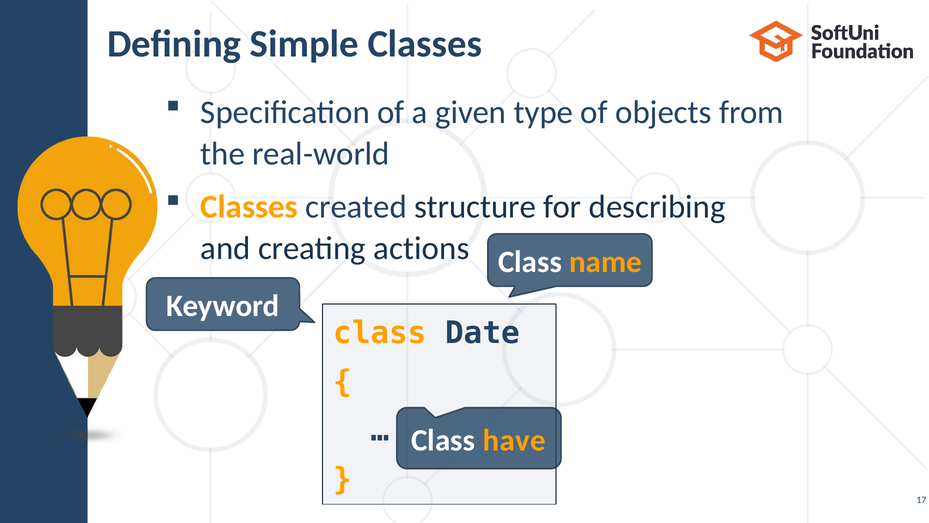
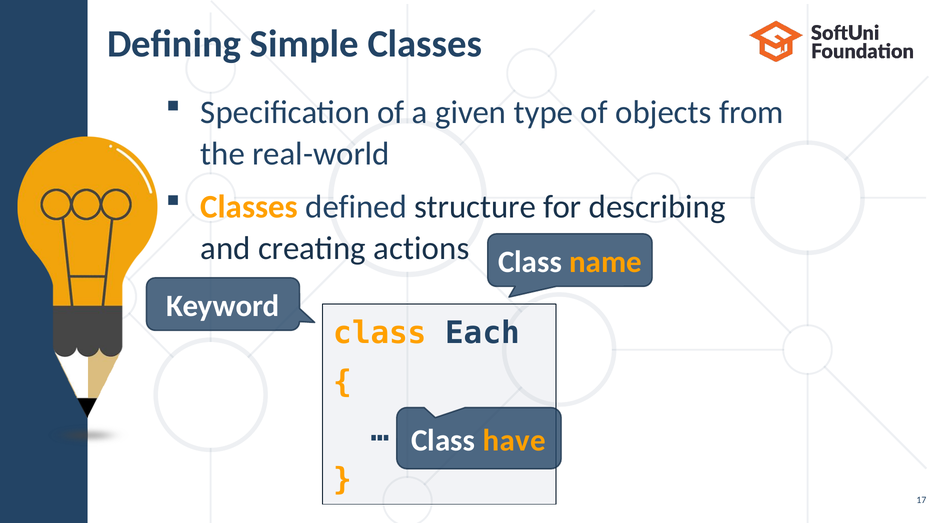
created: created -> defined (356, 207)
Date: Date -> Each (483, 333)
